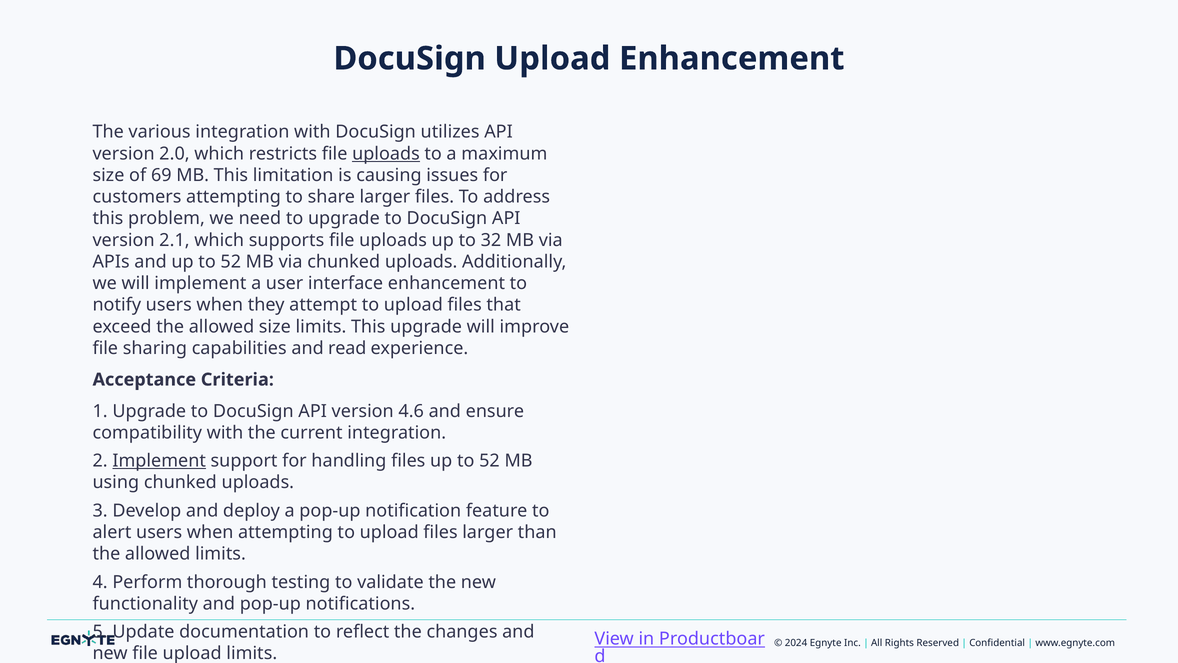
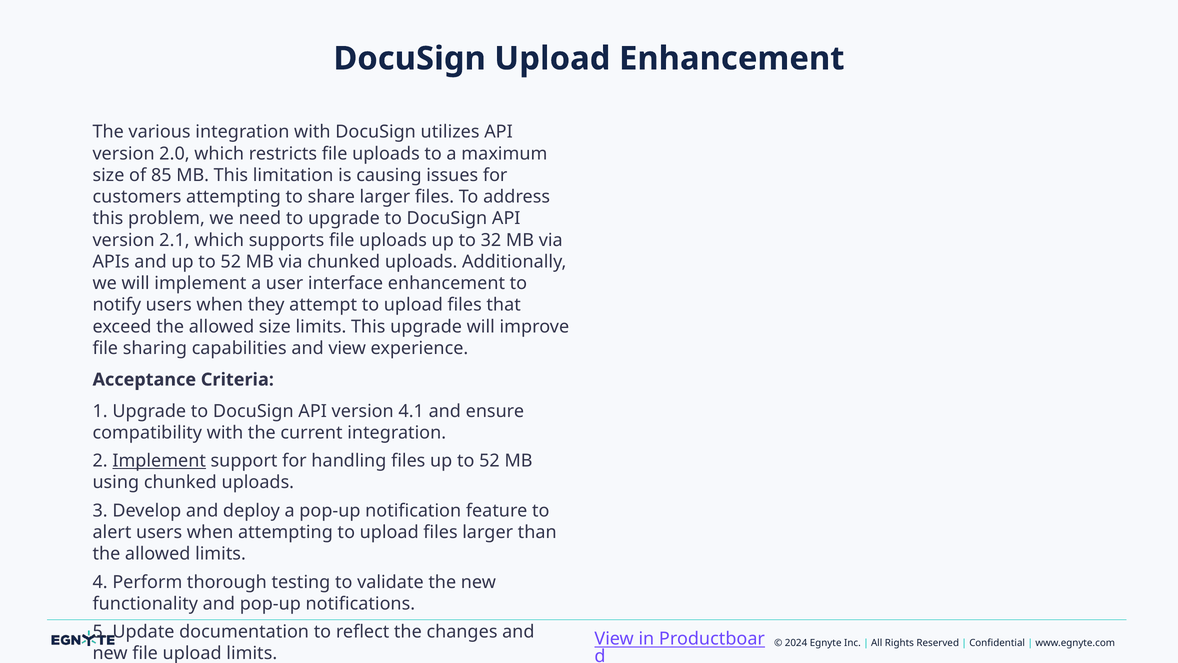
uploads underline: present -> none (386, 154)
69: 69 -> 85 (161, 175)
and read: read -> view (347, 348)
4.6: 4.6 -> 4.1 (411, 411)
